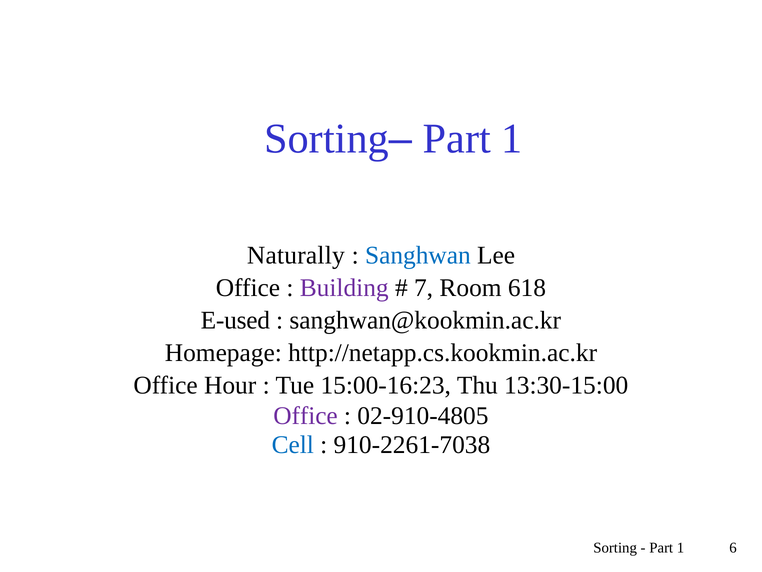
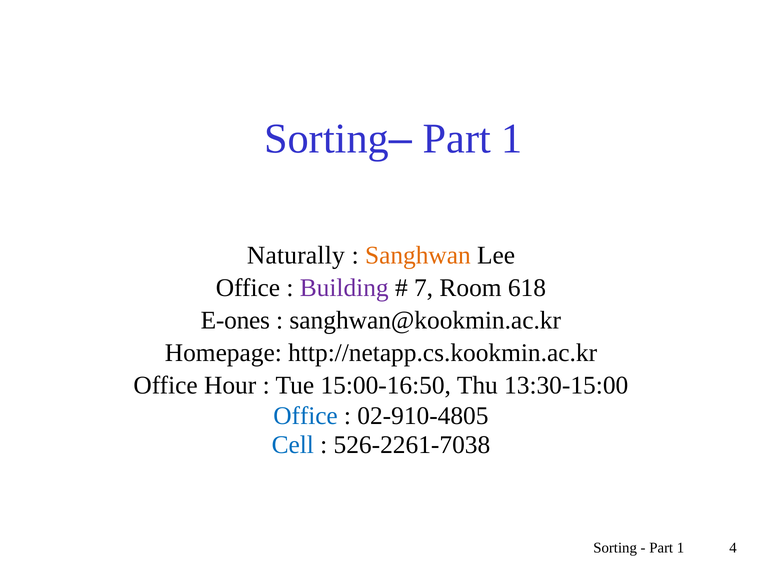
Sanghwan colour: blue -> orange (418, 255)
E-used: E-used -> E-ones (235, 320)
15:00-16:23: 15:00-16:23 -> 15:00-16:50 (386, 385)
Office colour: purple -> blue (306, 415)
910-2261-7038: 910-2261-7038 -> 526-2261-7038 (412, 445)
6: 6 -> 4 (733, 547)
